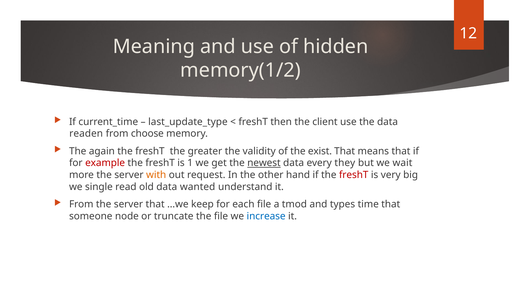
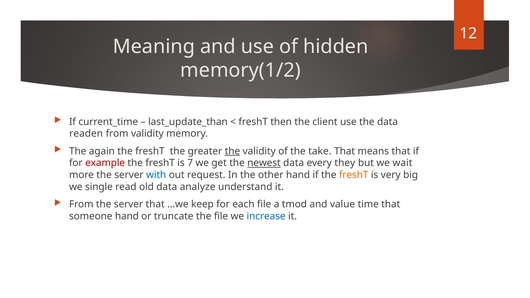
last_update_type: last_update_type -> last_update_than (188, 122)
from choose: choose -> validity (147, 134)
the underline: none -> present (232, 151)
exist: exist -> take (320, 151)
1: 1 -> 7 (190, 163)
with colour: orange -> blue (156, 175)
freshT colour: red -> orange (354, 175)
wanted: wanted -> analyze (198, 187)
types: types -> value (342, 204)
someone node: node -> hand (127, 216)
